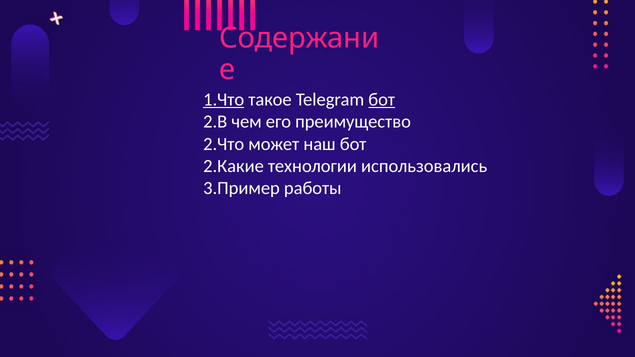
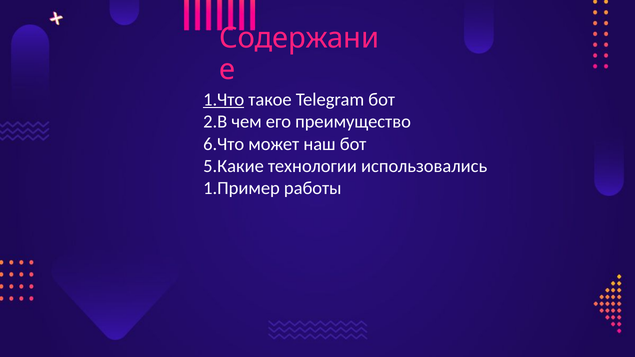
бот underline: present -> none (382, 100)
2.Что: 2.Что -> 6.Что (224, 144)
2.Какие: 2.Какие -> 5.Какие (234, 166)
3.Пример: 3.Пример -> 1.Пример (242, 188)
